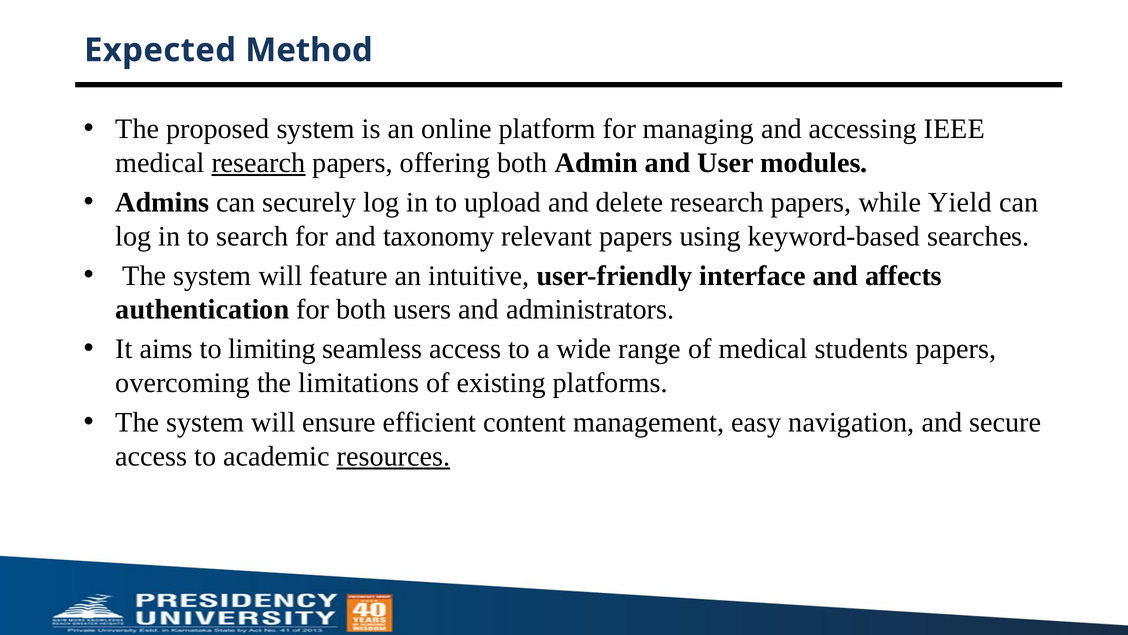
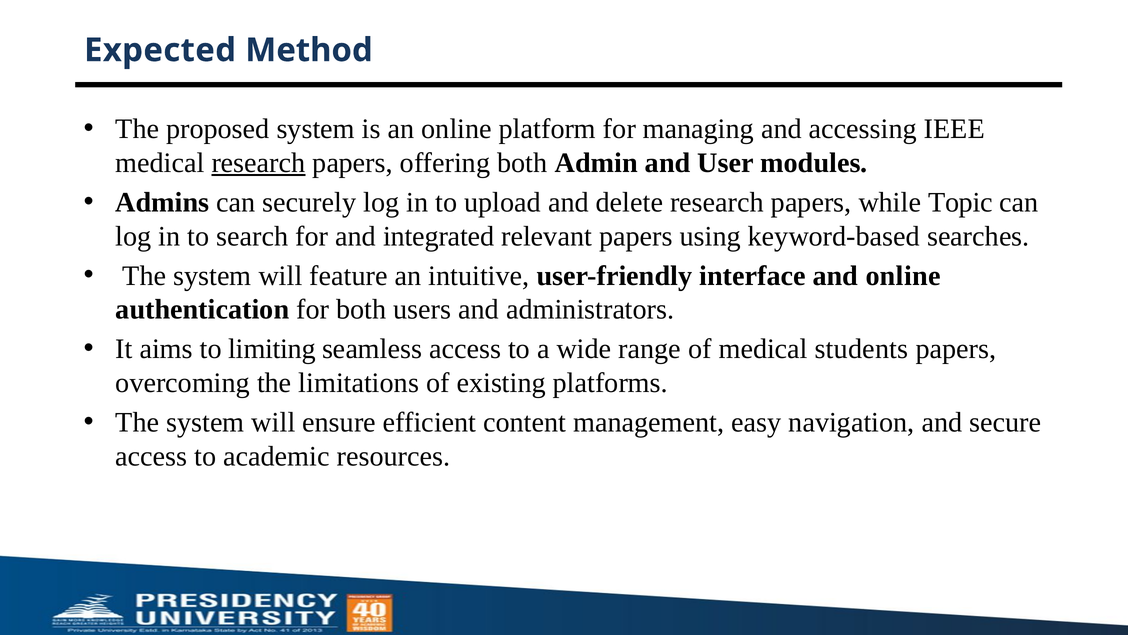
Yield: Yield -> Topic (960, 202)
taxonomy: taxonomy -> integrated (439, 236)
and affects: affects -> online (903, 275)
resources underline: present -> none (393, 456)
